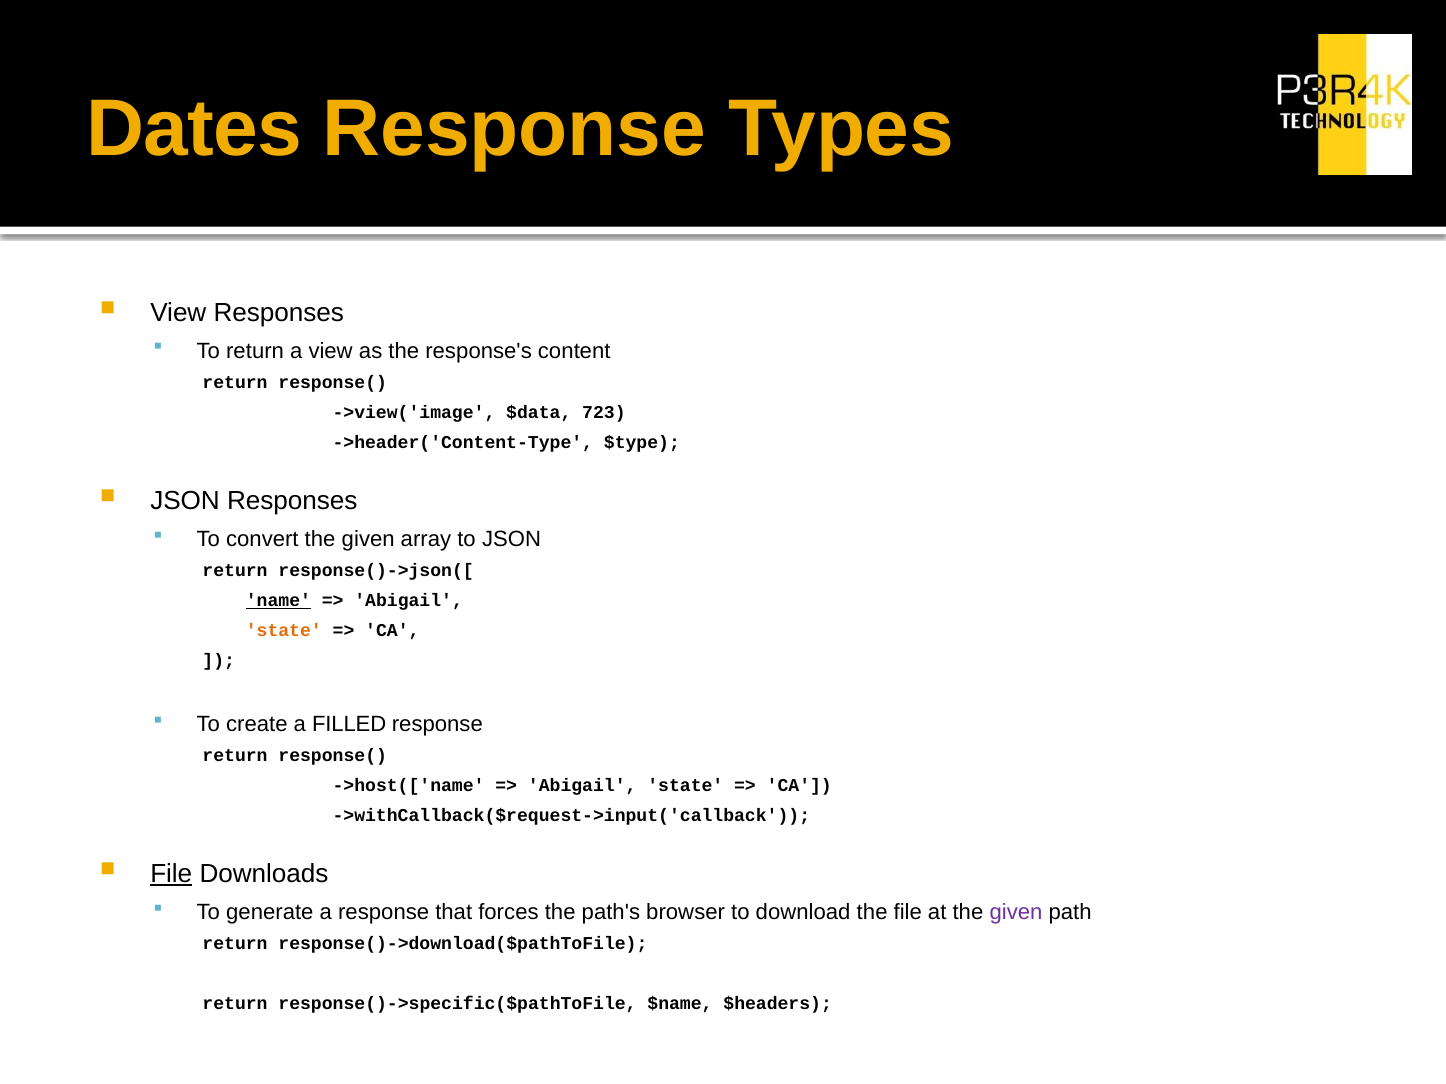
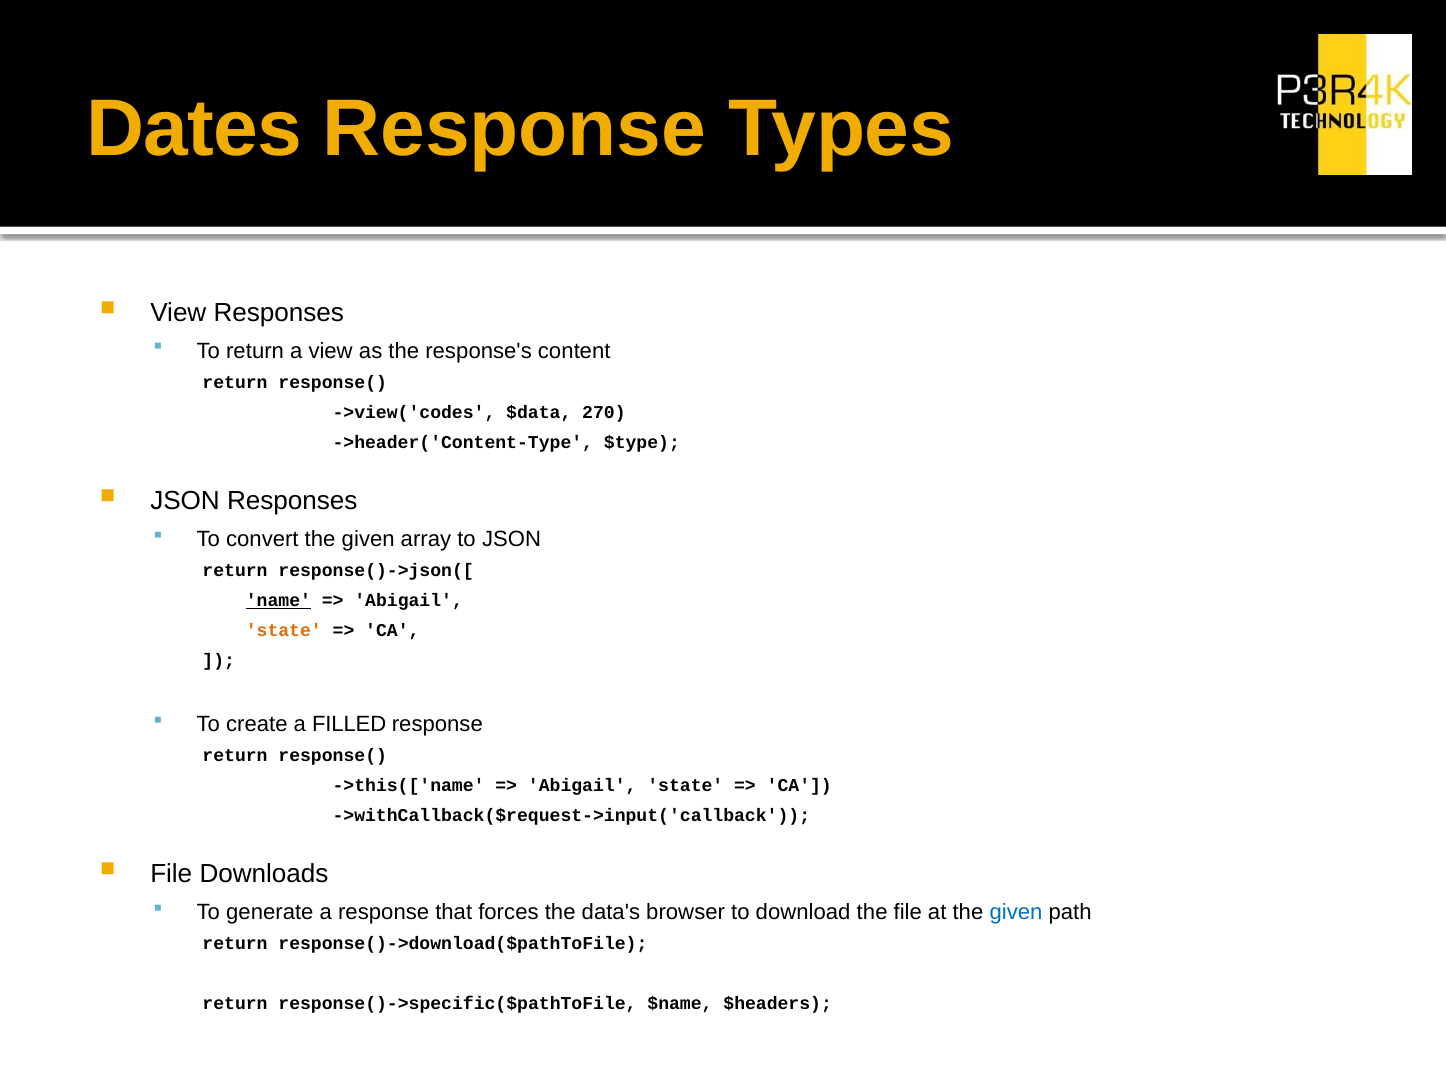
->view('image: ->view('image -> ->view('codes (414, 413)
723: 723 -> 270 (604, 413)
->host(['name: ->host(['name -> ->this(['name (409, 786)
File underline: present -> none (171, 874)
path's: path's -> data's (611, 912)
given colour: purple -> blue (1016, 912)
